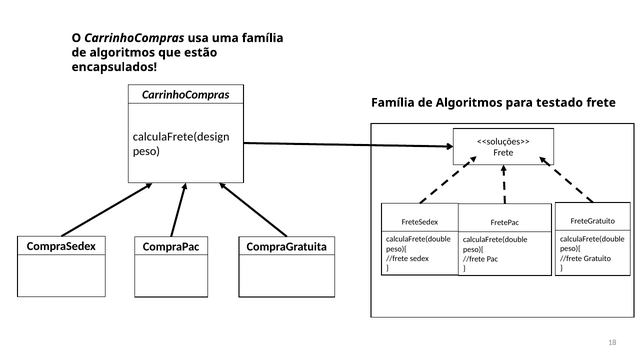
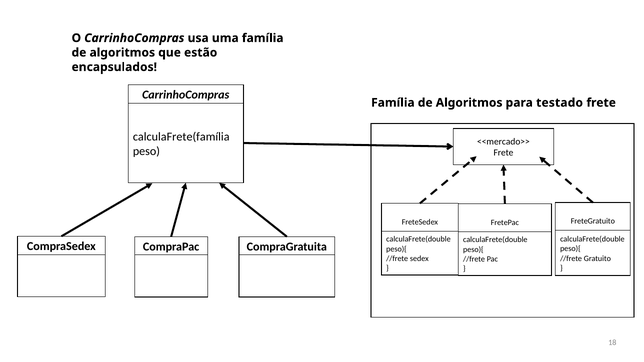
calculaFrete(design: calculaFrete(design -> calculaFrete(família (181, 137)
<<soluções>>: <<soluções>> -> <<mercado>> (503, 142)
